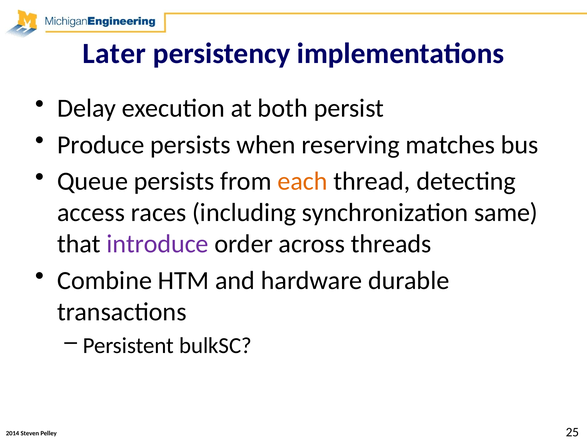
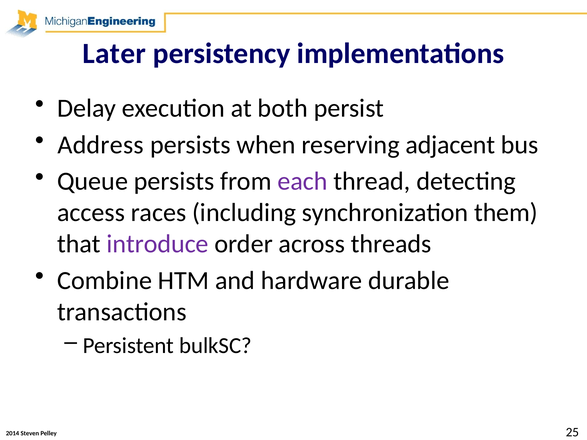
Produce: Produce -> Address (101, 145)
matches: matches -> adjacent (450, 145)
each colour: orange -> purple (303, 181)
same: same -> them (506, 213)
